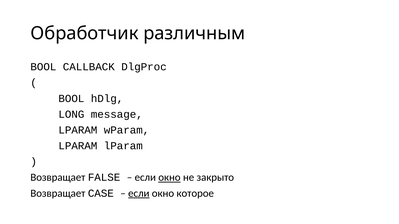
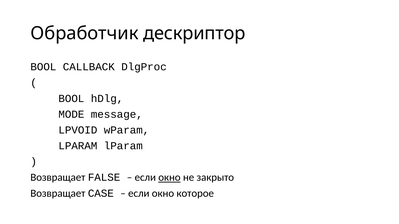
различным: различным -> дескриптор (194, 34)
LONG: LONG -> MODE (71, 114)
LPARAM: LPARAM -> LPVOID (78, 130)
если underline: present -> none (139, 194)
